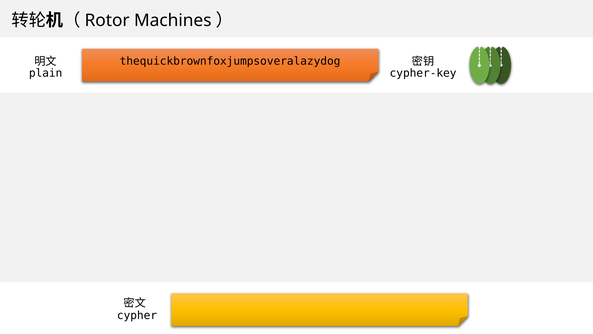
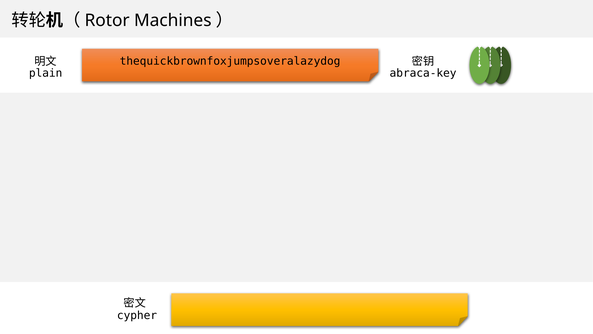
cypher-key: cypher-key -> abraca-key (423, 73)
